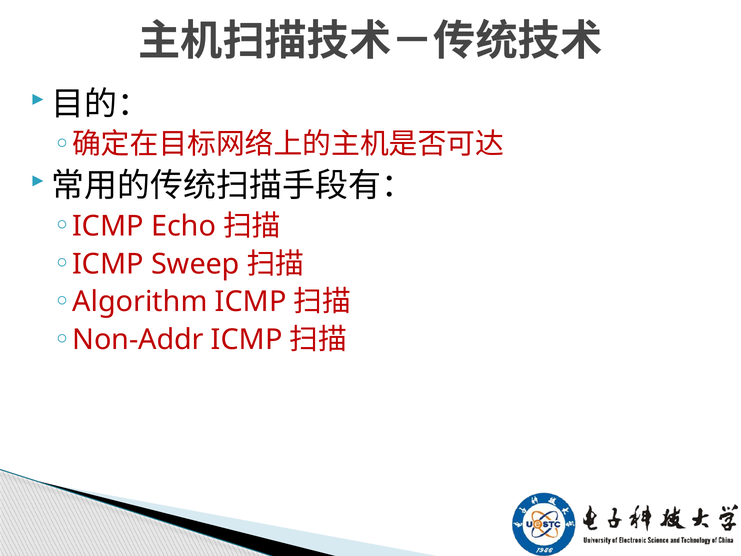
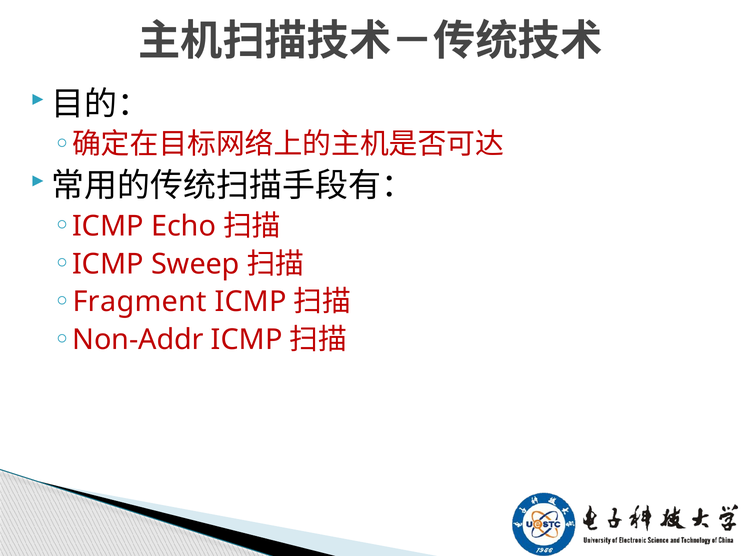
Algorithm: Algorithm -> Fragment (140, 302)
